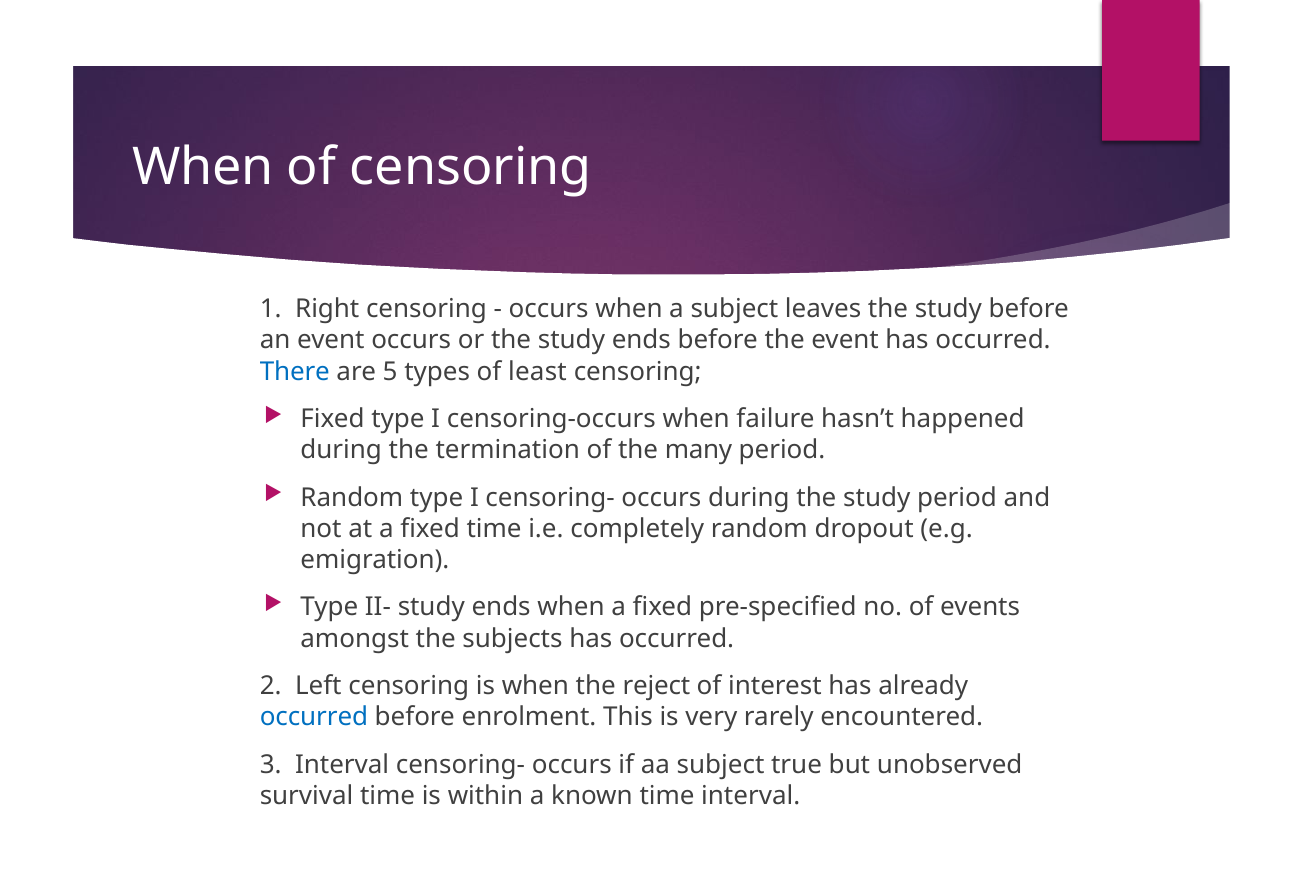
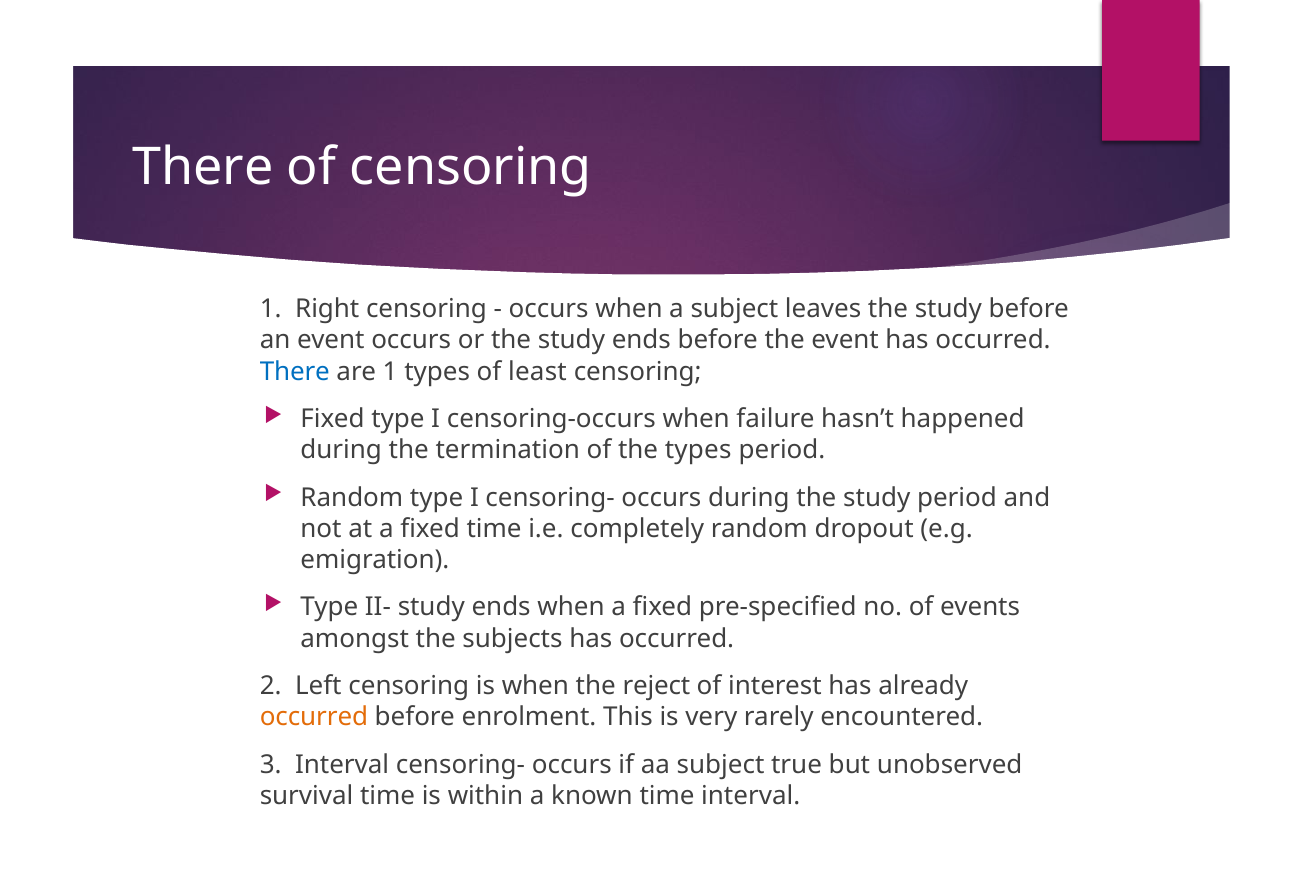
When: When -> There (203, 168)
are 5: 5 -> 1 (390, 372)
the many: many -> types (698, 450)
occurred colour: blue -> orange (314, 717)
